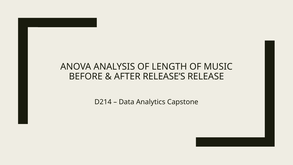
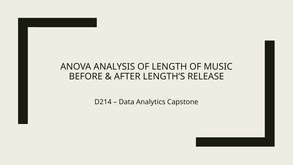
RELEASE’S: RELEASE’S -> LENGTH’S (164, 76)
